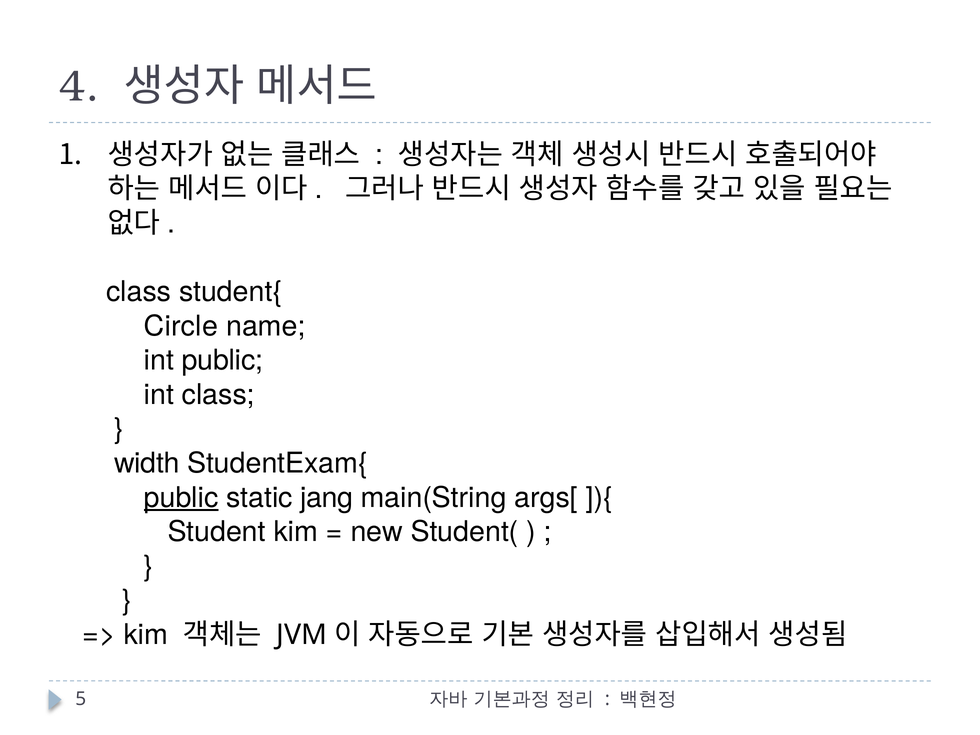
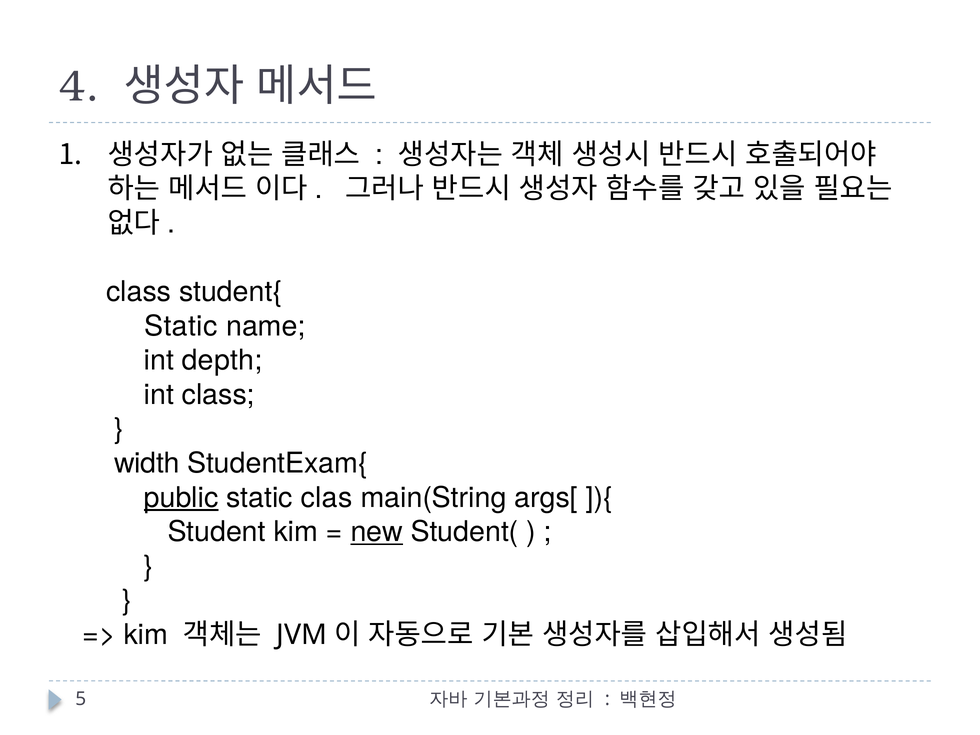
Circle: Circle -> Static (181, 326)
int public: public -> depth (222, 360)
jang: jang -> clas (326, 498)
new underline: none -> present (377, 532)
